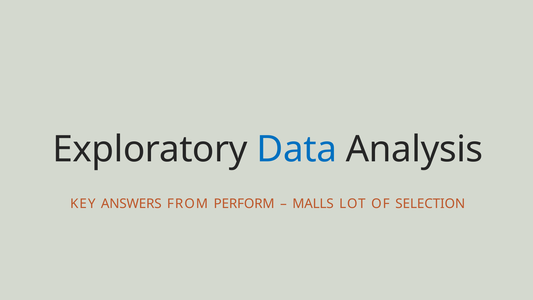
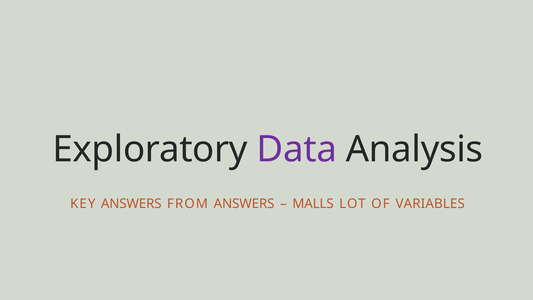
Data colour: blue -> purple (297, 149)
FROM PERFORM: PERFORM -> ANSWERS (244, 204)
SELECTION: SELECTION -> VARIABLES (430, 204)
